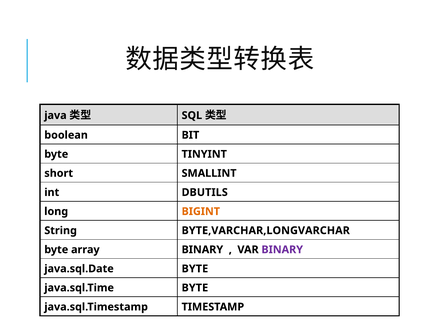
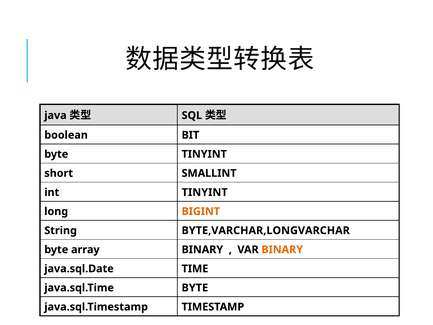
int DBUTILS: DBUTILS -> TINYINT (205, 192)
BINARY colour: purple -> orange (282, 249)
java.sql.Date BYTE: BYTE -> TIME (195, 269)
